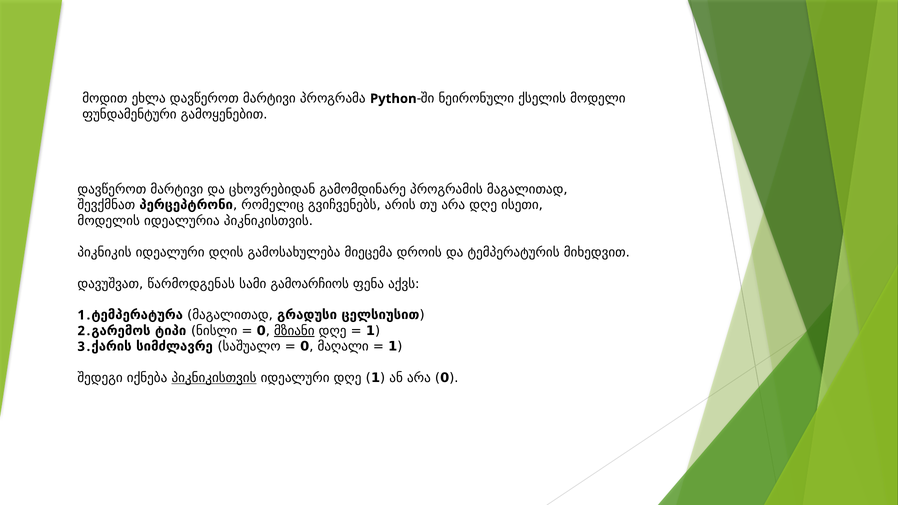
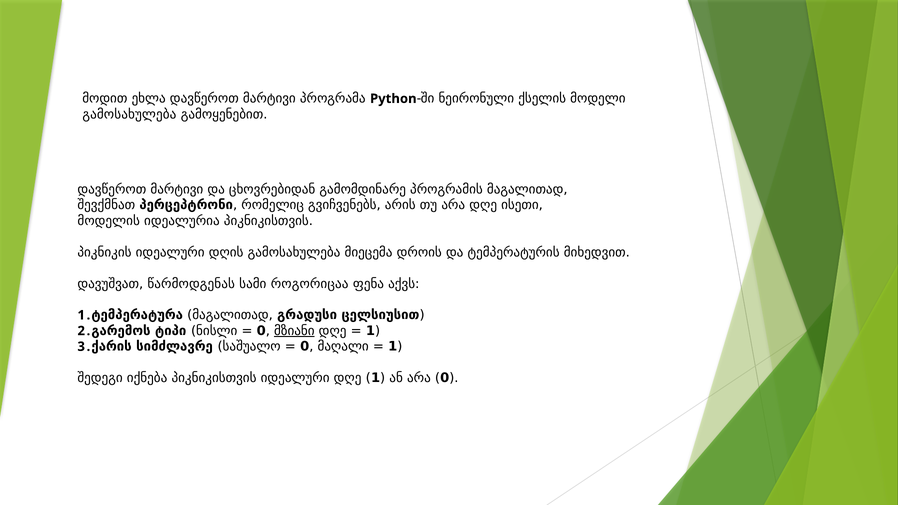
ფუნდამენტური: ფუნდამენტური -> გამოსახულება (129, 114)
გამოარჩიოს: გამოარჩიოს -> როგორიცაა (310, 284)
პიკნიკისთვის underline: present -> none (214, 378)
